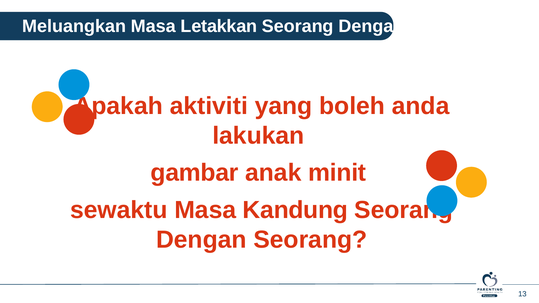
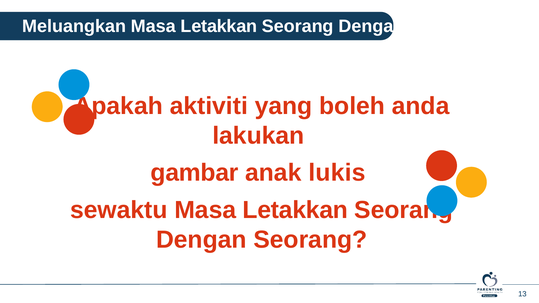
minit: minit -> lukis (337, 173)
sewaktu Masa Kandung: Kandung -> Letakkan (295, 210)
